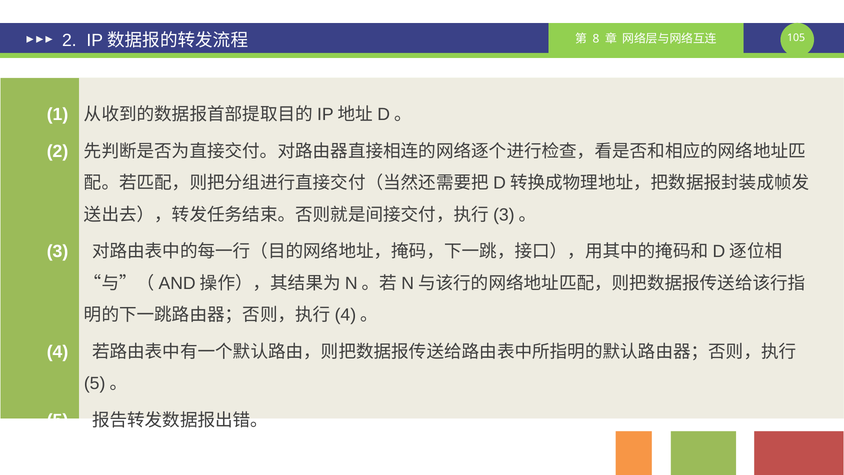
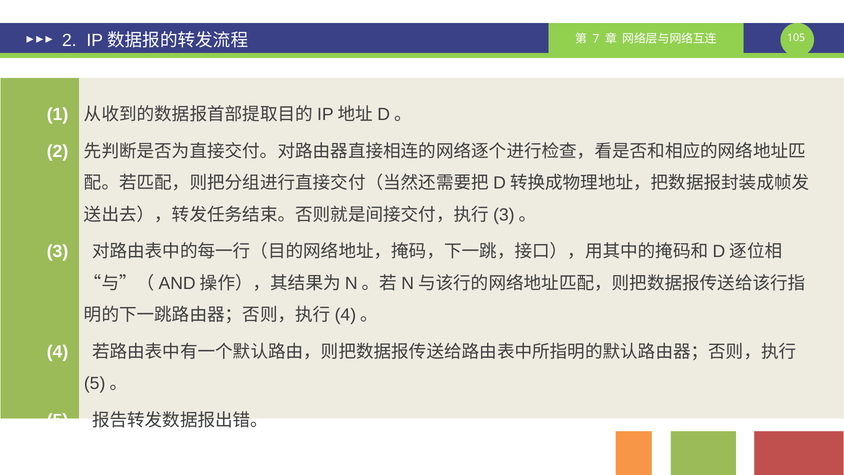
8: 8 -> 7 (596, 39)
